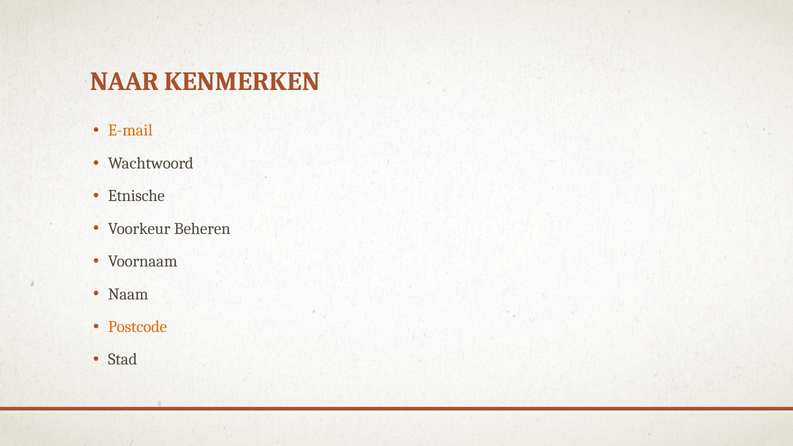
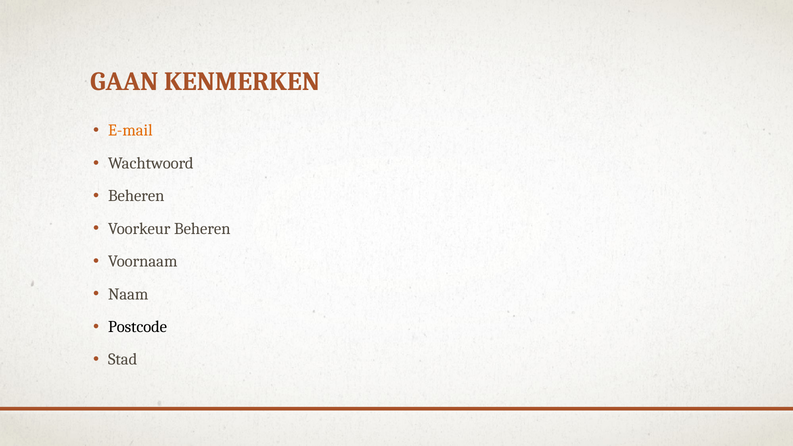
NAAR: NAAR -> GAAN (124, 82)
Etnische: Etnische -> Beheren (136, 196)
Postcode colour: orange -> black (138, 327)
